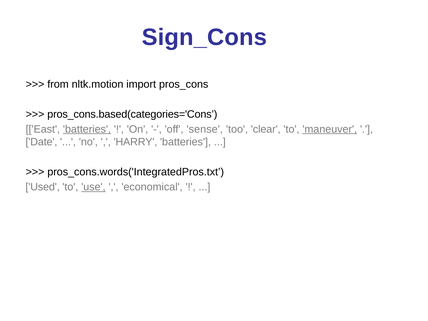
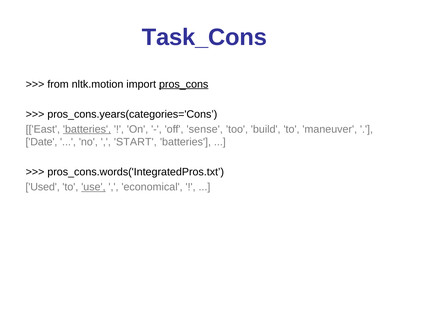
Sign_Cons: Sign_Cons -> Task_Cons (204, 37)
pros_cons underline: none -> present (184, 84)
pros_cons.based(categories='Cons: pros_cons.based(categories='Cons -> pros_cons.years(categories='Cons (132, 114)
clear: clear -> build (266, 129)
maneuver underline: present -> none (330, 129)
HARRY: HARRY -> START (135, 142)
